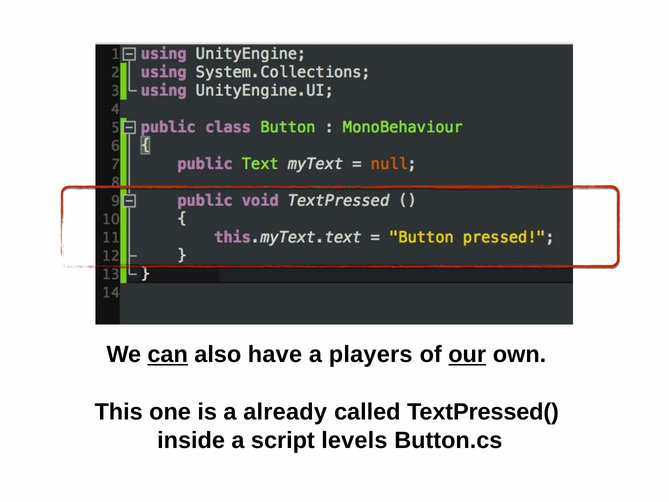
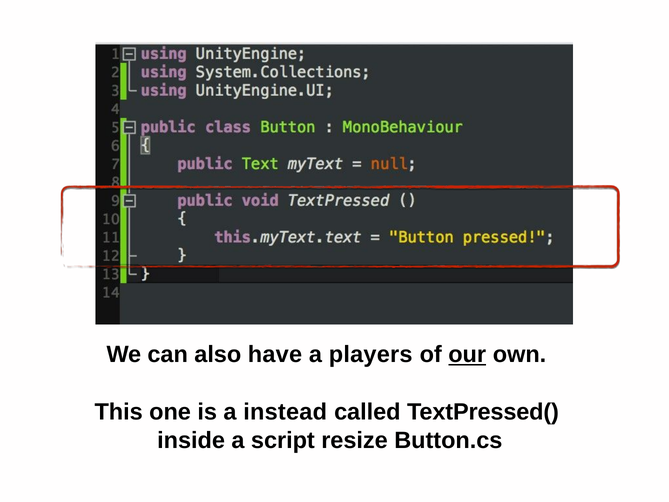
can underline: present -> none (168, 354)
already: already -> instead (285, 412)
levels: levels -> resize (354, 440)
